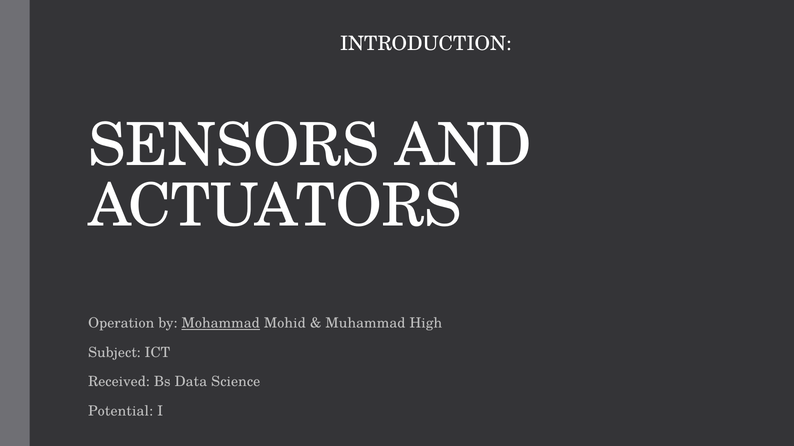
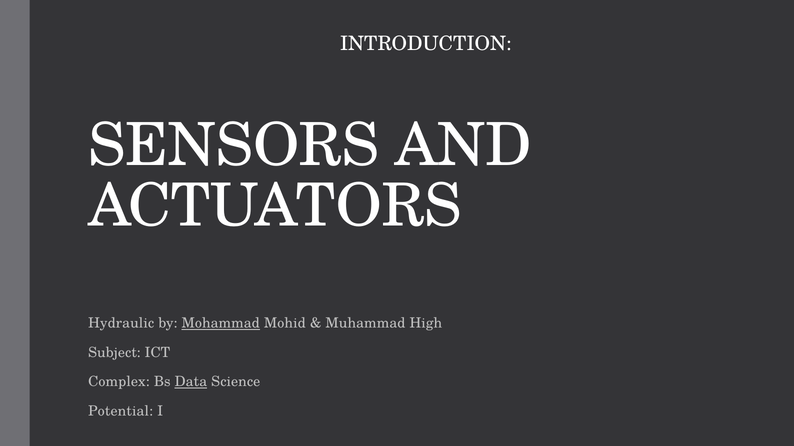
Operation: Operation -> Hydraulic (121, 324)
Received: Received -> Complex (119, 382)
Data underline: none -> present (191, 382)
